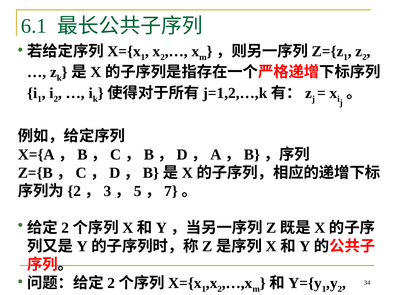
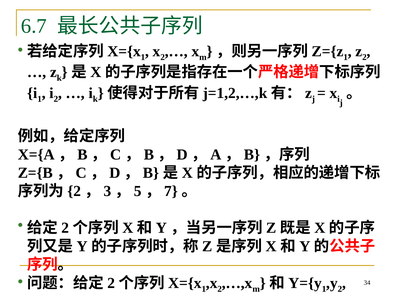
6.1: 6.1 -> 6.7 (34, 26)
